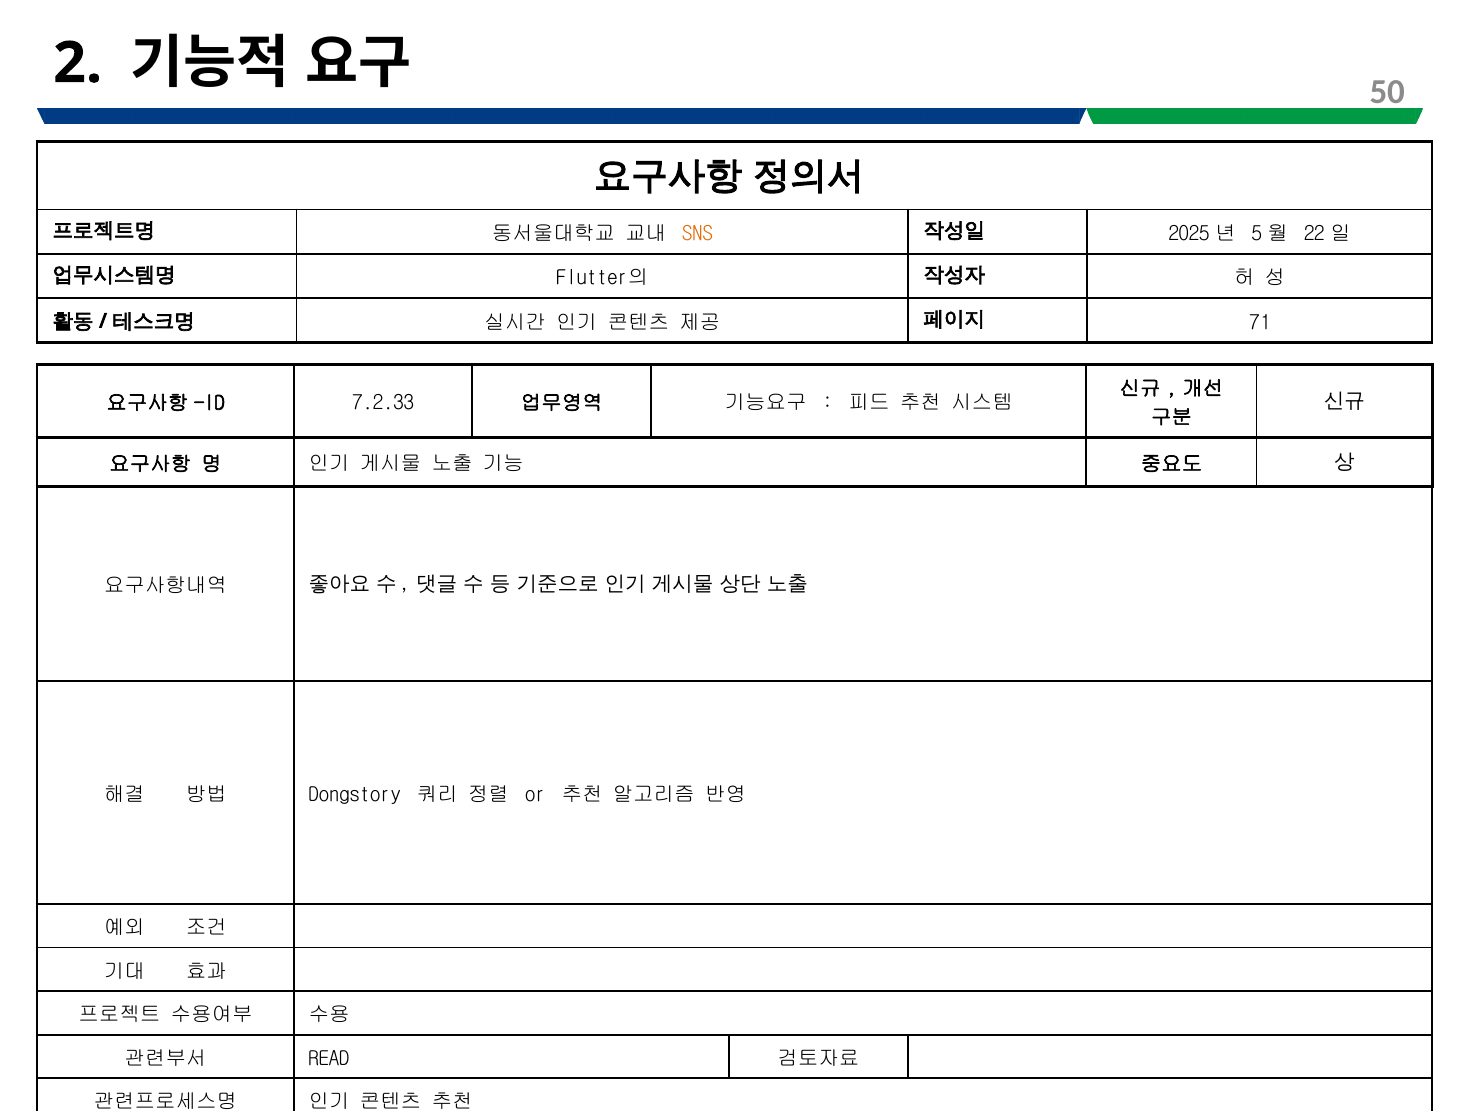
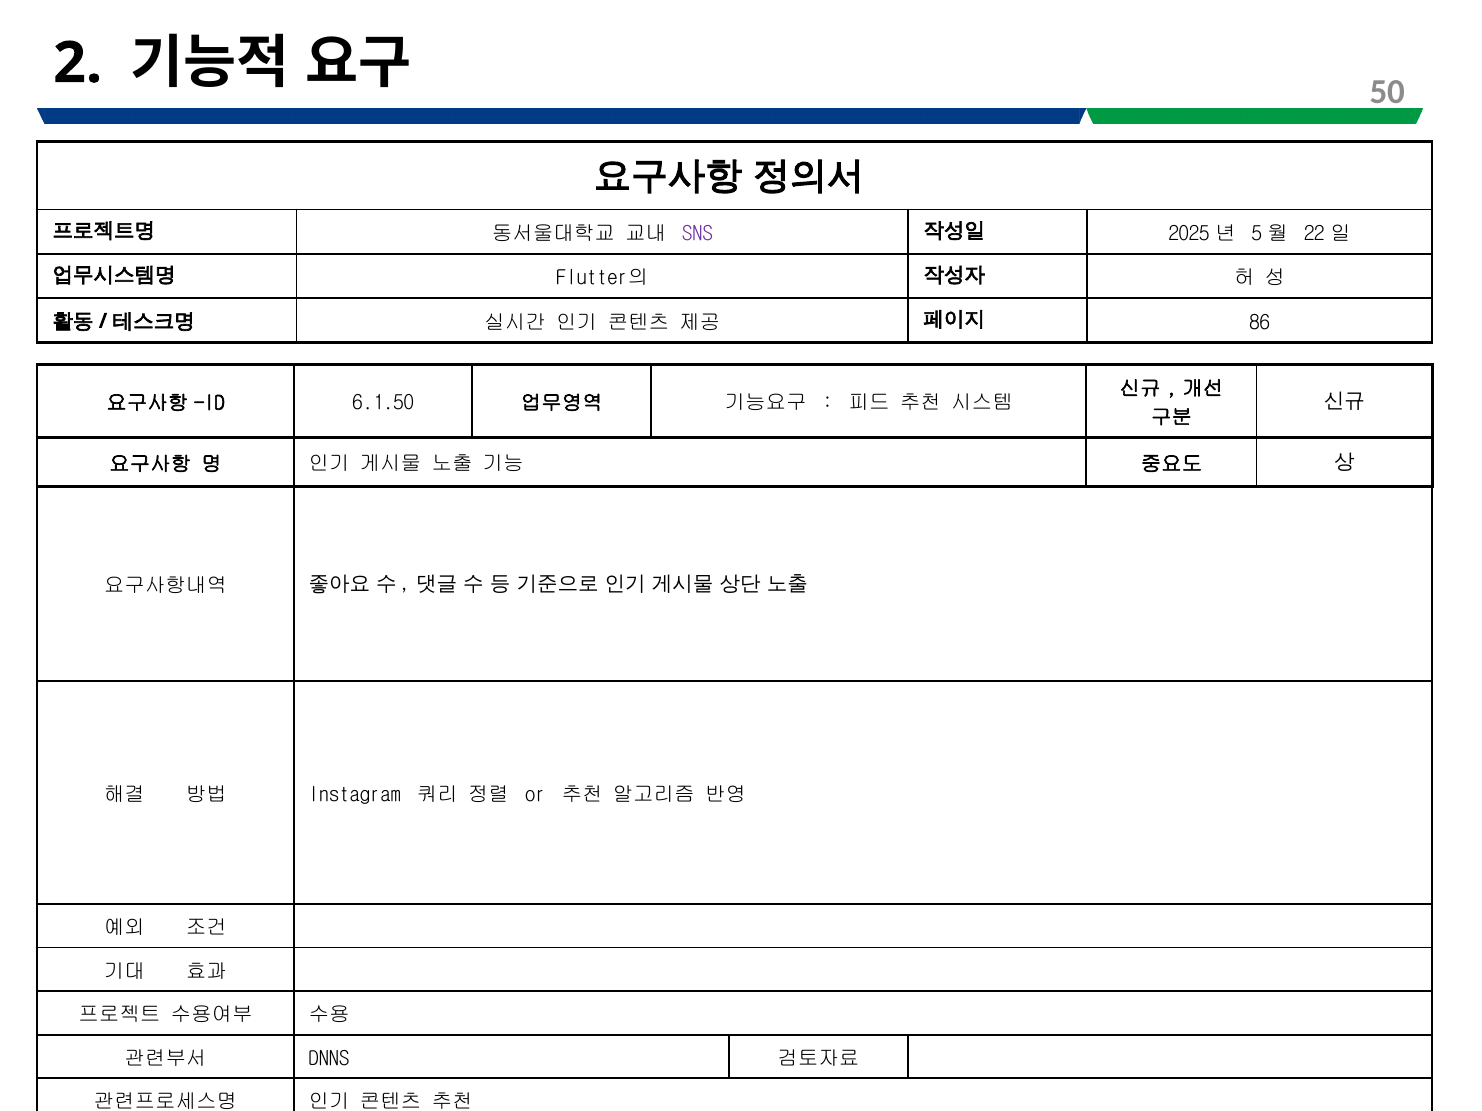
SNS colour: orange -> purple (698, 234)
71: 71 -> 86 (1260, 322)
7.2.33: 7.2.33 -> 6.1.50 (383, 403)
Dongstory: Dongstory -> Instagram (355, 795)
READ: READ -> DNNS (329, 1059)
